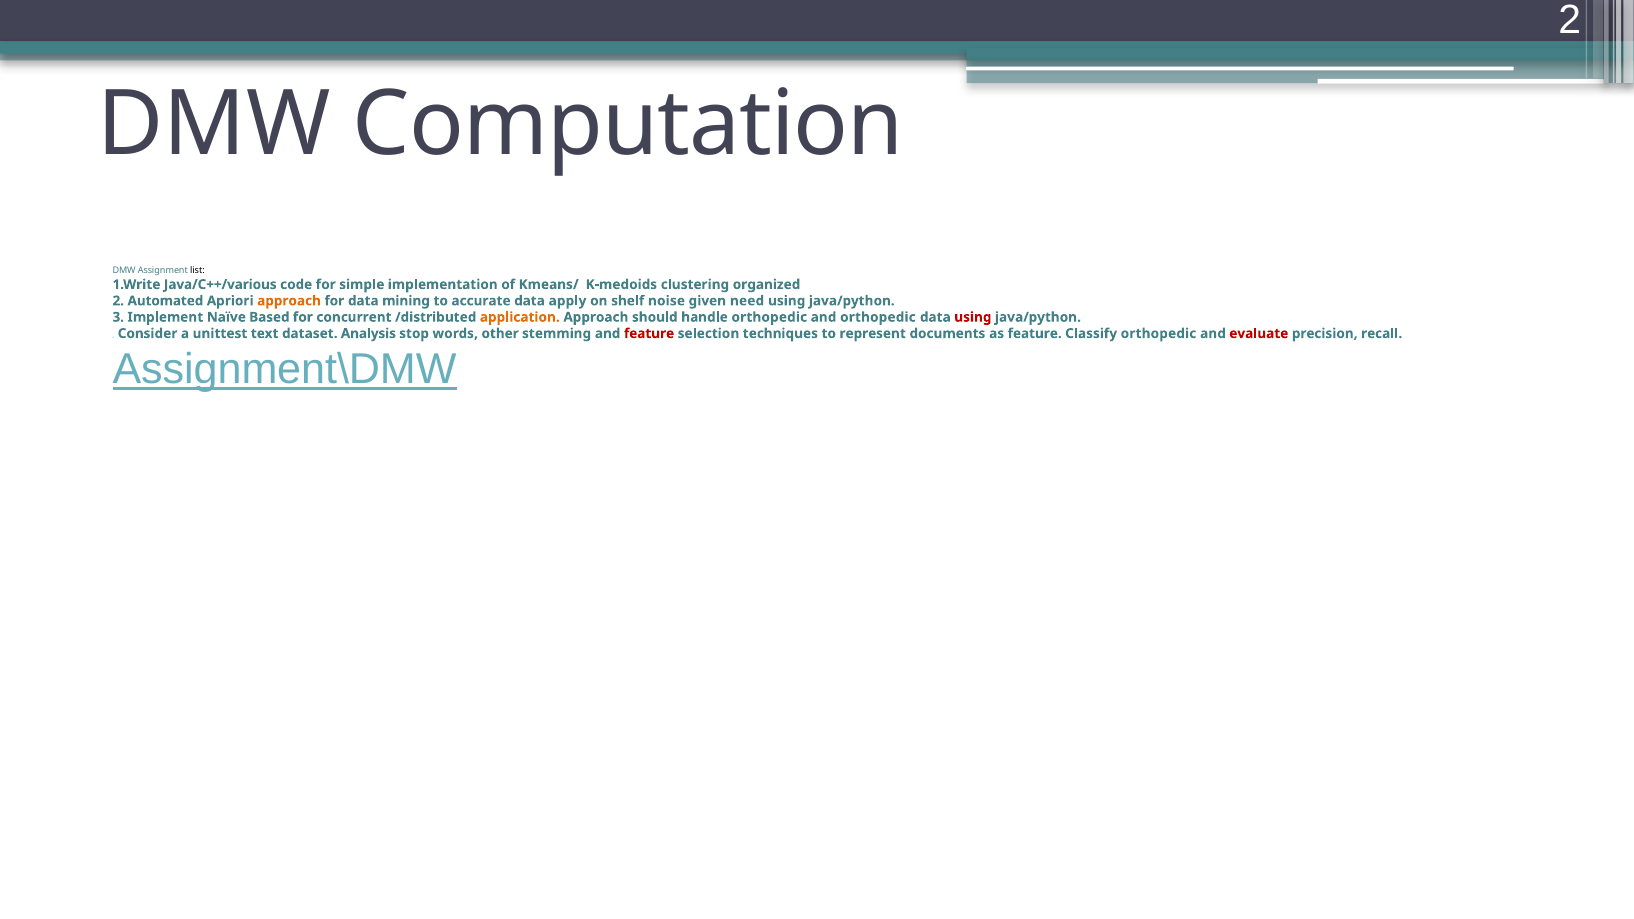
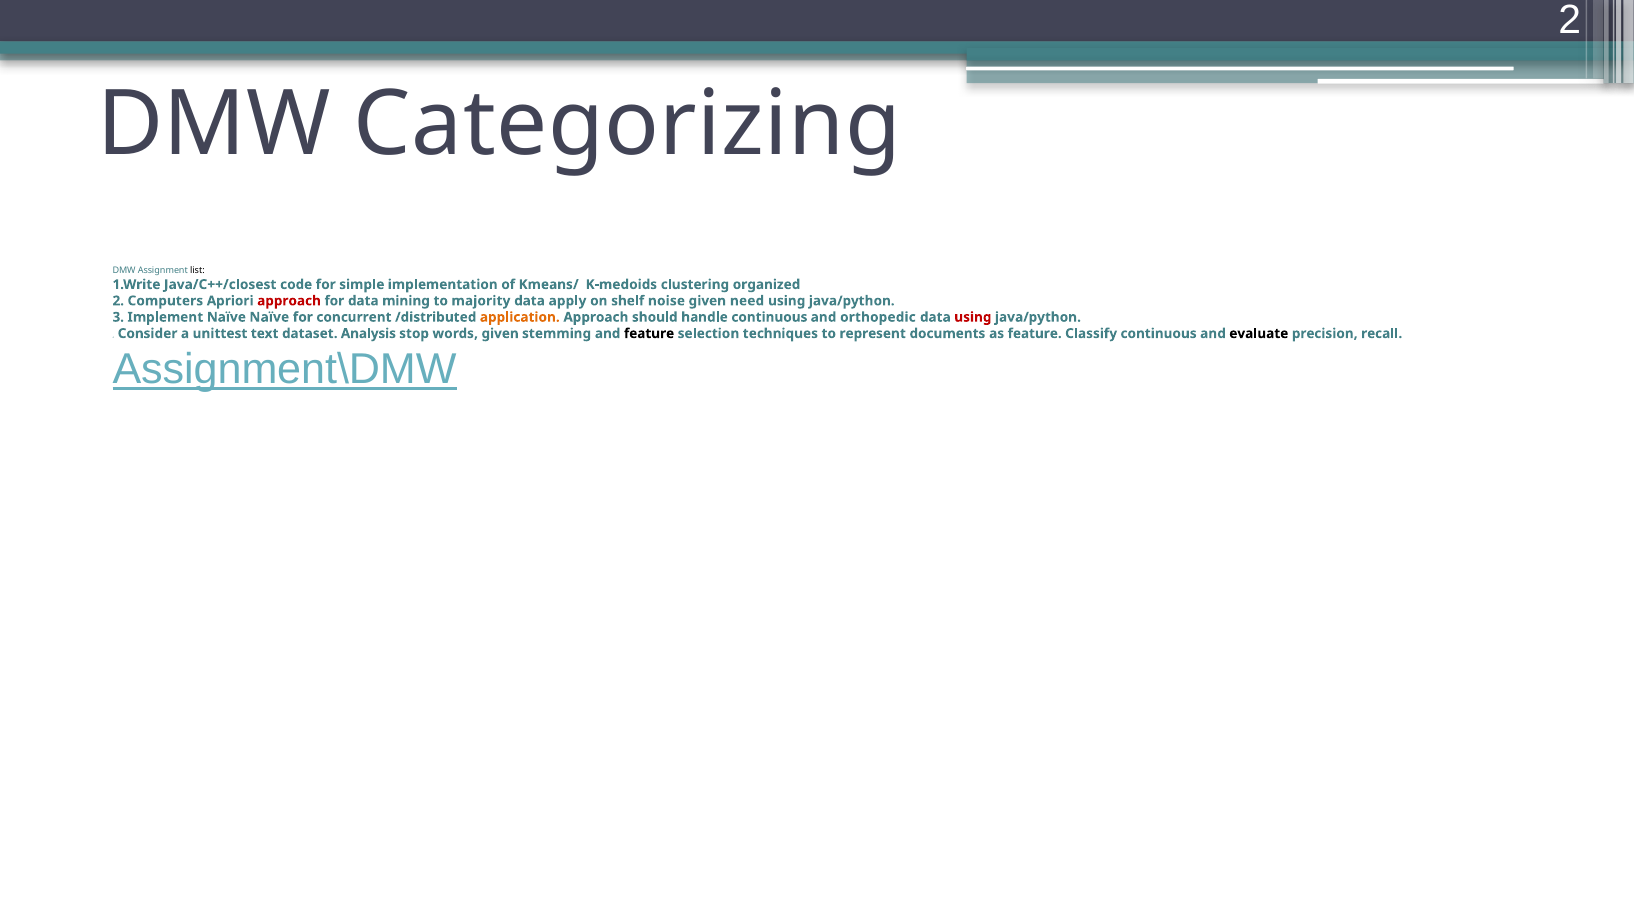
Computation: Computation -> Categorizing (628, 125)
Java/C++/various: Java/C++/various -> Java/C++/closest (220, 285)
Automated: Automated -> Computers (165, 301)
approach colour: orange -> red (289, 301)
accurate: accurate -> majority (481, 301)
Naïve Based: Based -> Naïve (269, 317)
handle orthopedic: orthopedic -> continuous (769, 317)
words other: other -> given (500, 334)
feature colour: red -> black (649, 334)
Classify orthopedic: orthopedic -> continuous (1159, 334)
evaluate colour: red -> black (1259, 334)
